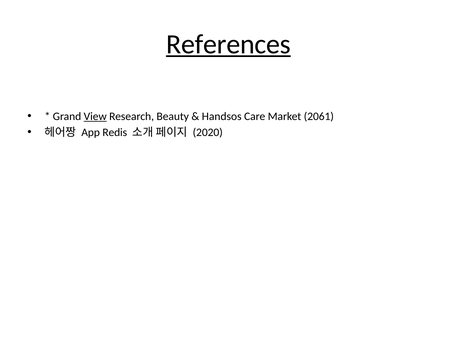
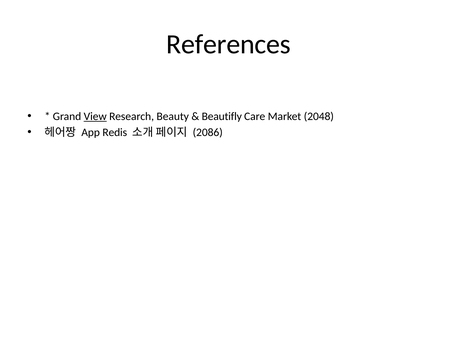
References underline: present -> none (229, 44)
Handsos: Handsos -> Beautifly (222, 117)
2061: 2061 -> 2048 (319, 117)
2020: 2020 -> 2086 (208, 133)
